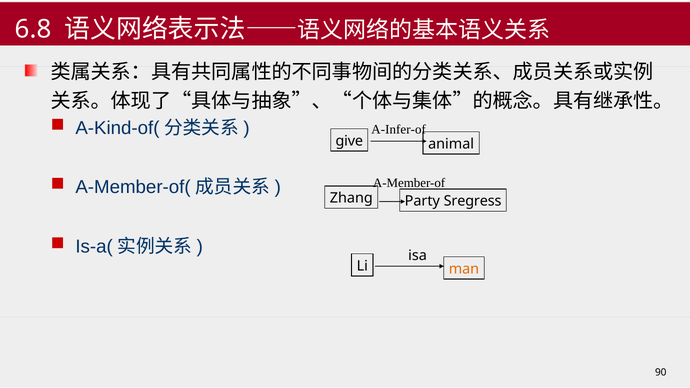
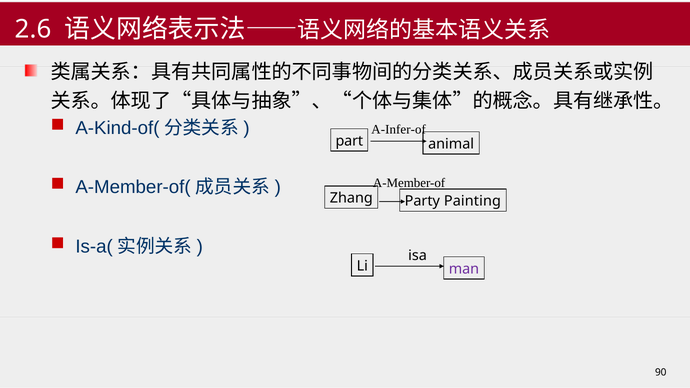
6.8: 6.8 -> 2.6 (33, 29)
give: give -> part (349, 141)
Sregress: Sregress -> Painting (472, 201)
man colour: orange -> purple (464, 269)
